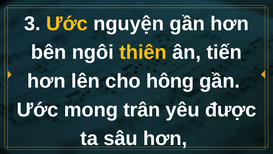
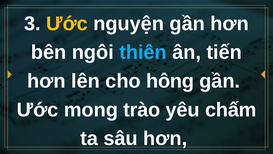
thiên colour: yellow -> light blue (143, 52)
trân: trân -> trào (142, 110)
được: được -> chấm (231, 110)
